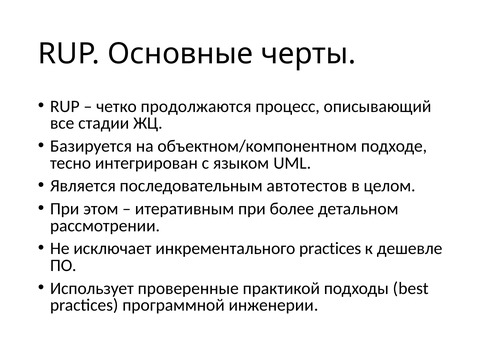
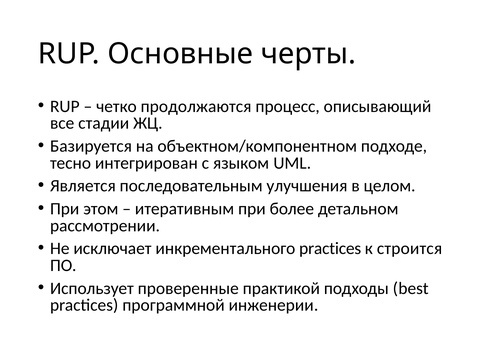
автотестов: автотестов -> улучшения (307, 186)
дешевле: дешевле -> строится (410, 249)
